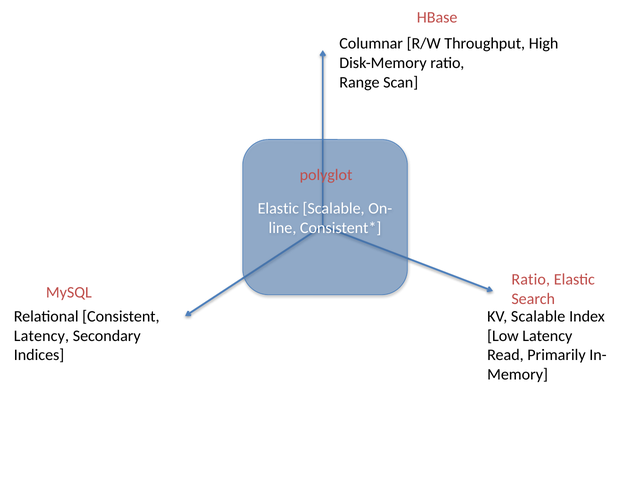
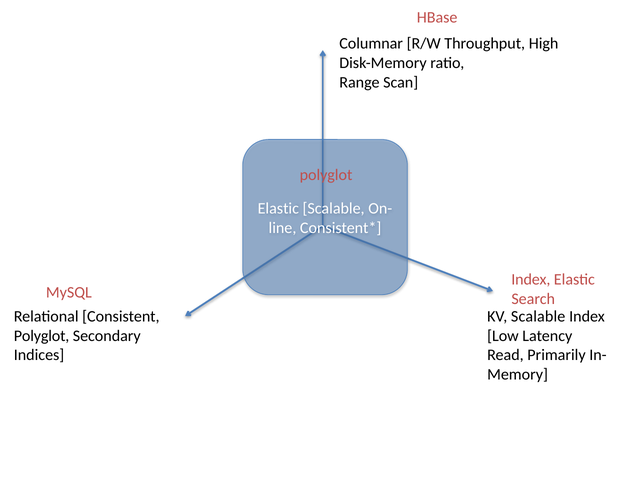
Ratio: Ratio -> Index (531, 280)
Latency: Latency -> Polyglot (42, 336)
